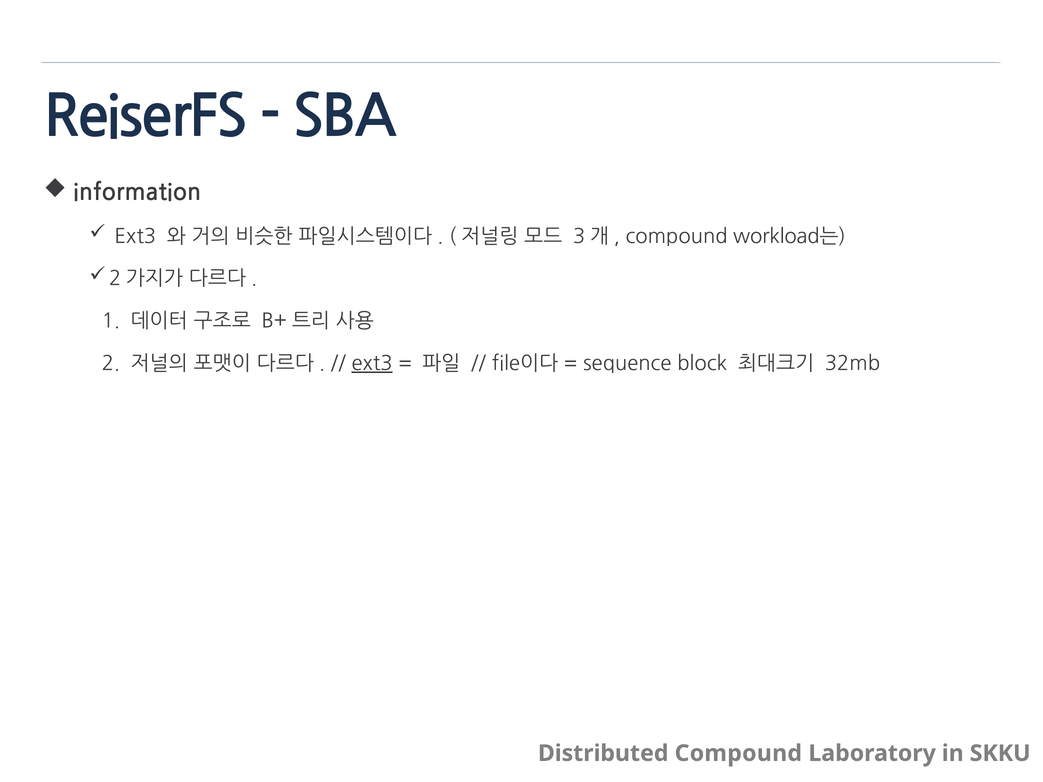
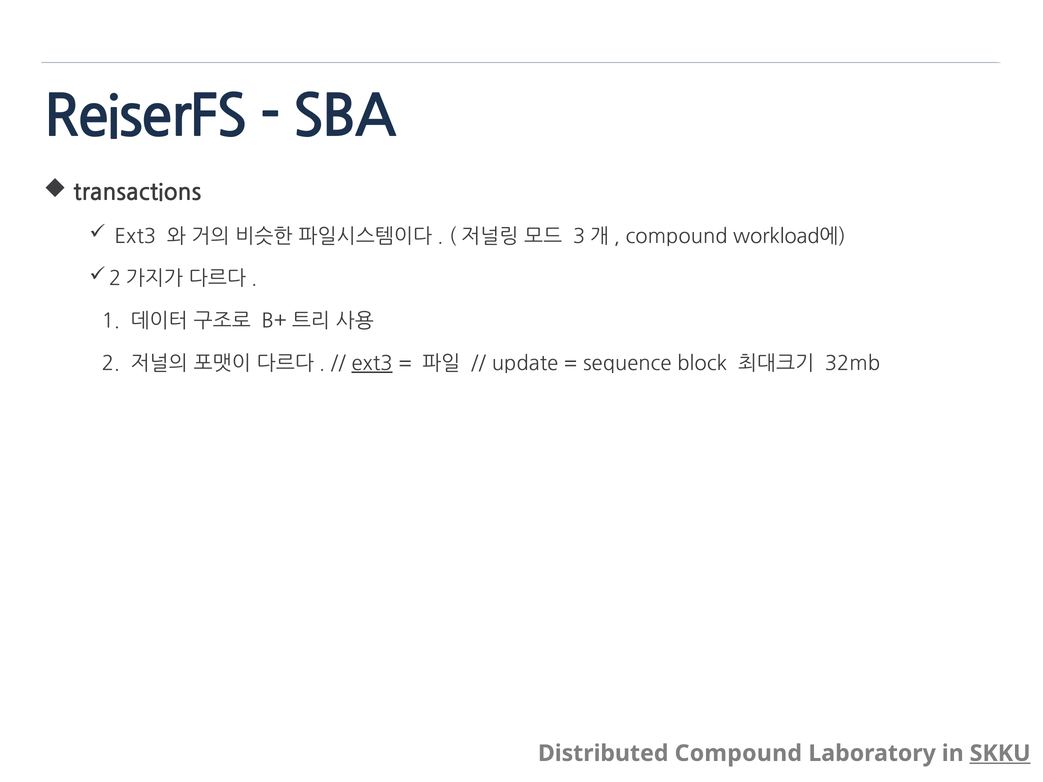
information: information -> transactions (137, 193)
workload는: workload는 -> workload에 (789, 236)
file이다: file이다 -> update (525, 364)
SKKU underline: none -> present (1000, 754)
